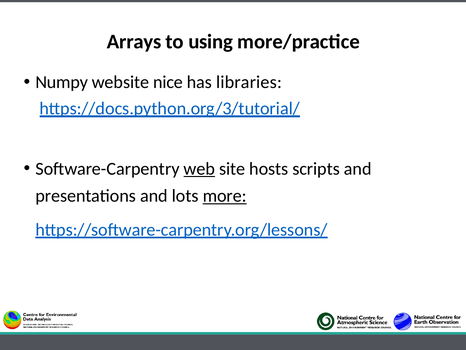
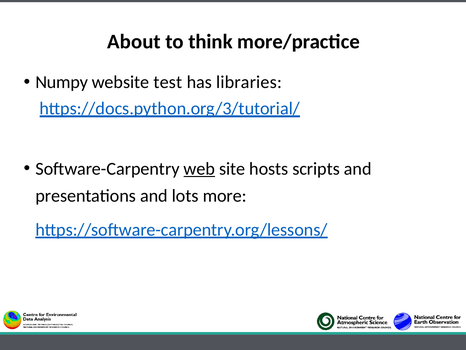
Arrays: Arrays -> About (134, 42)
using: using -> think (211, 42)
nice: nice -> test (168, 82)
more underline: present -> none (225, 196)
